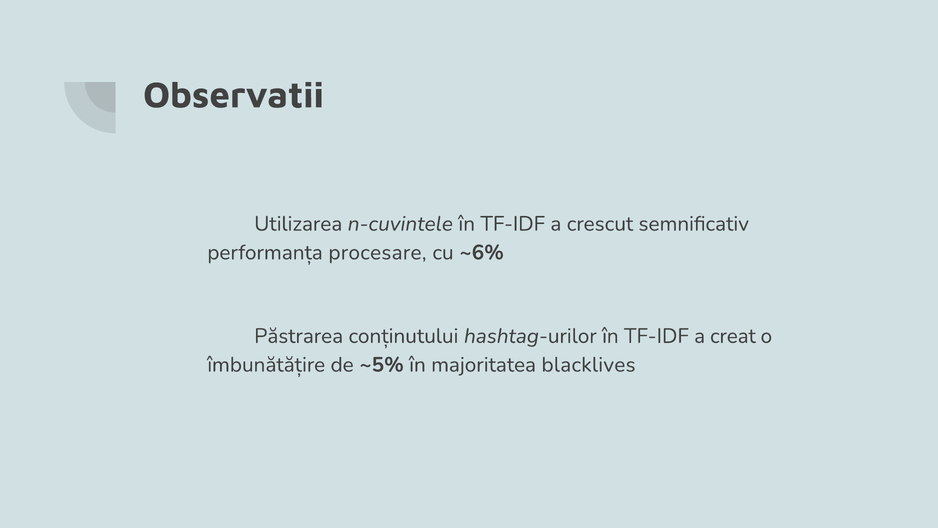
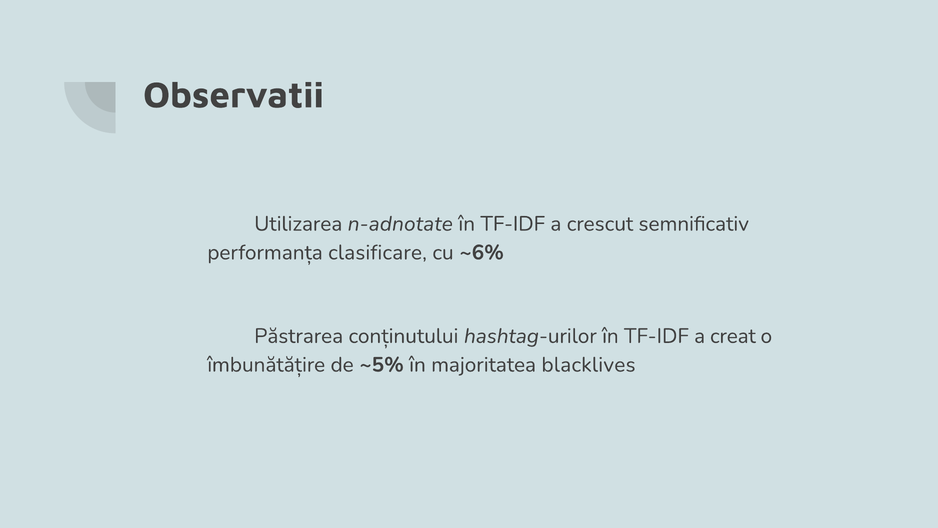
n-cuvintele: n-cuvintele -> n-adnotate (400, 224)
procesare: procesare -> clasificare (378, 252)
